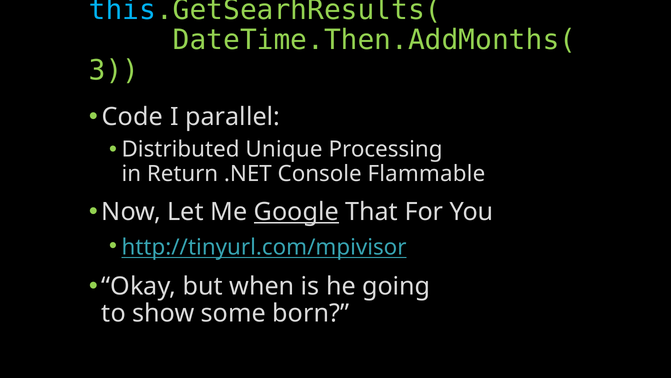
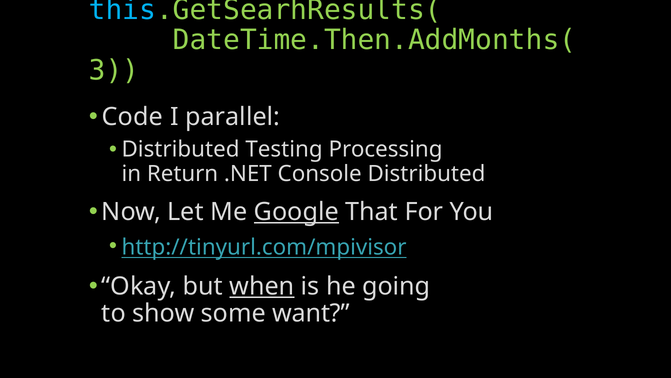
Unique: Unique -> Testing (284, 149)
Console Flammable: Flammable -> Distributed (426, 173)
when underline: none -> present (262, 286)
born: born -> want (311, 313)
